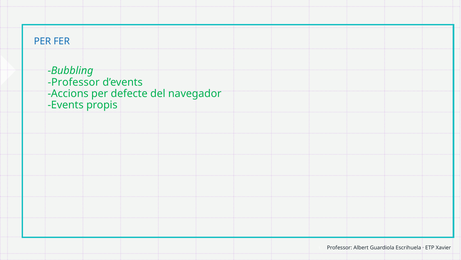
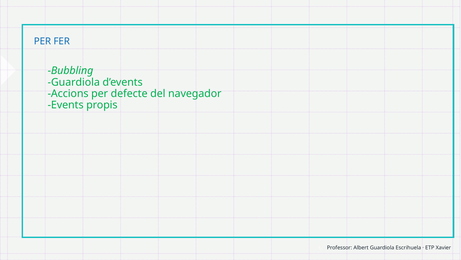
Professor: Professor -> Guardiola (74, 82)
